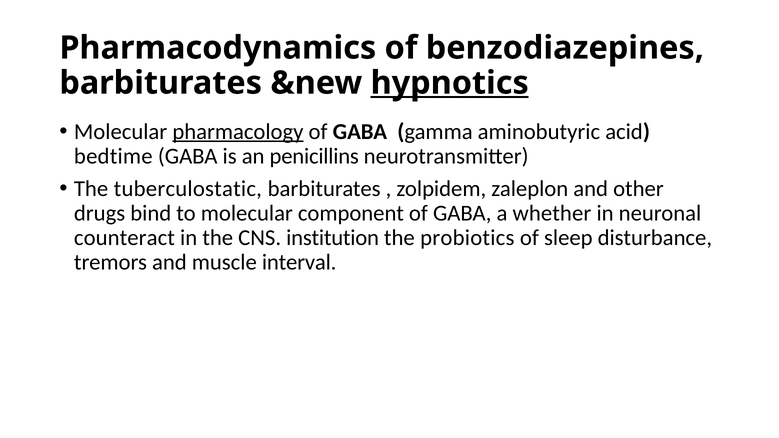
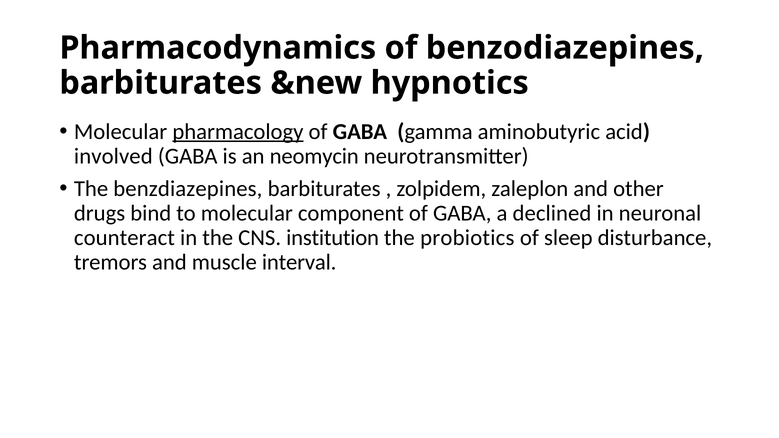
hypnotics underline: present -> none (450, 83)
bedtime: bedtime -> involved (113, 156)
penicillins: penicillins -> neomycin (314, 156)
tuberculostatic: tuberculostatic -> benzdiazepines (188, 189)
whether: whether -> declined (552, 213)
